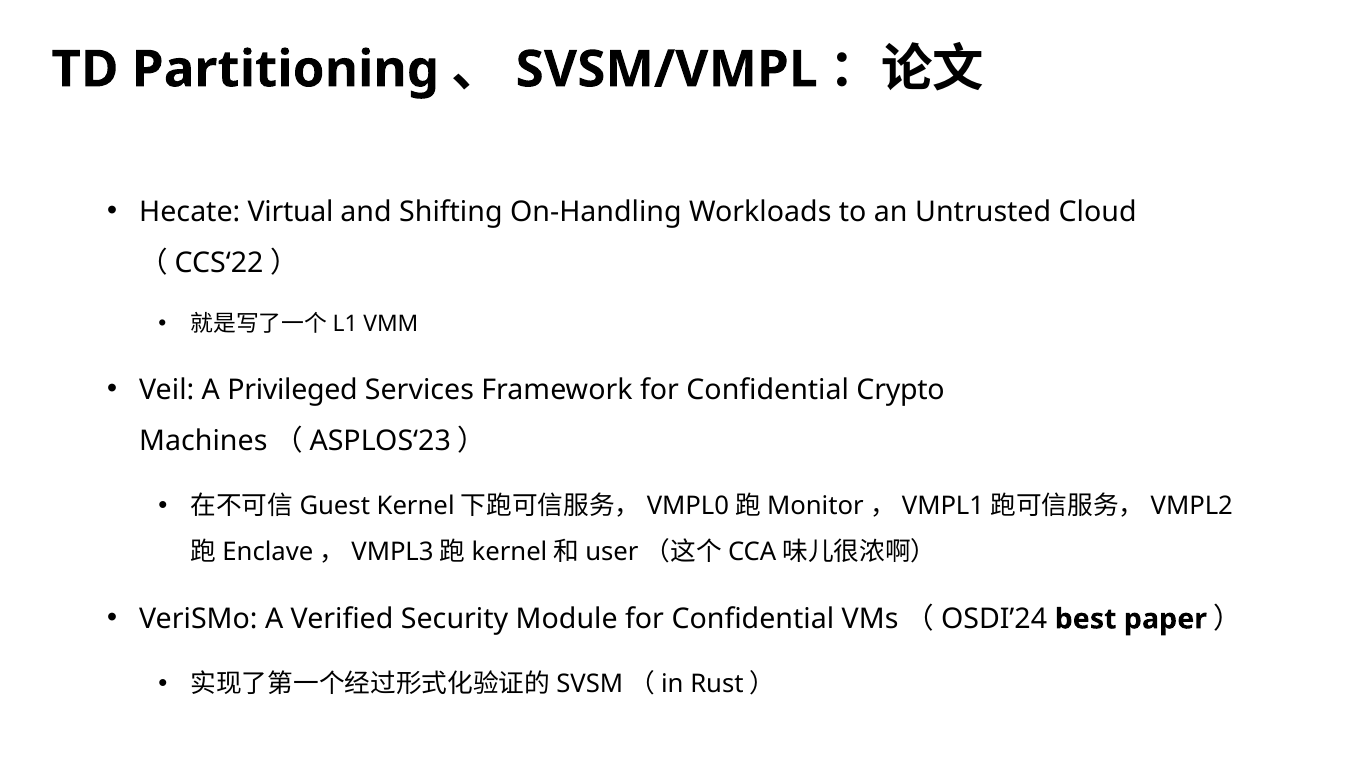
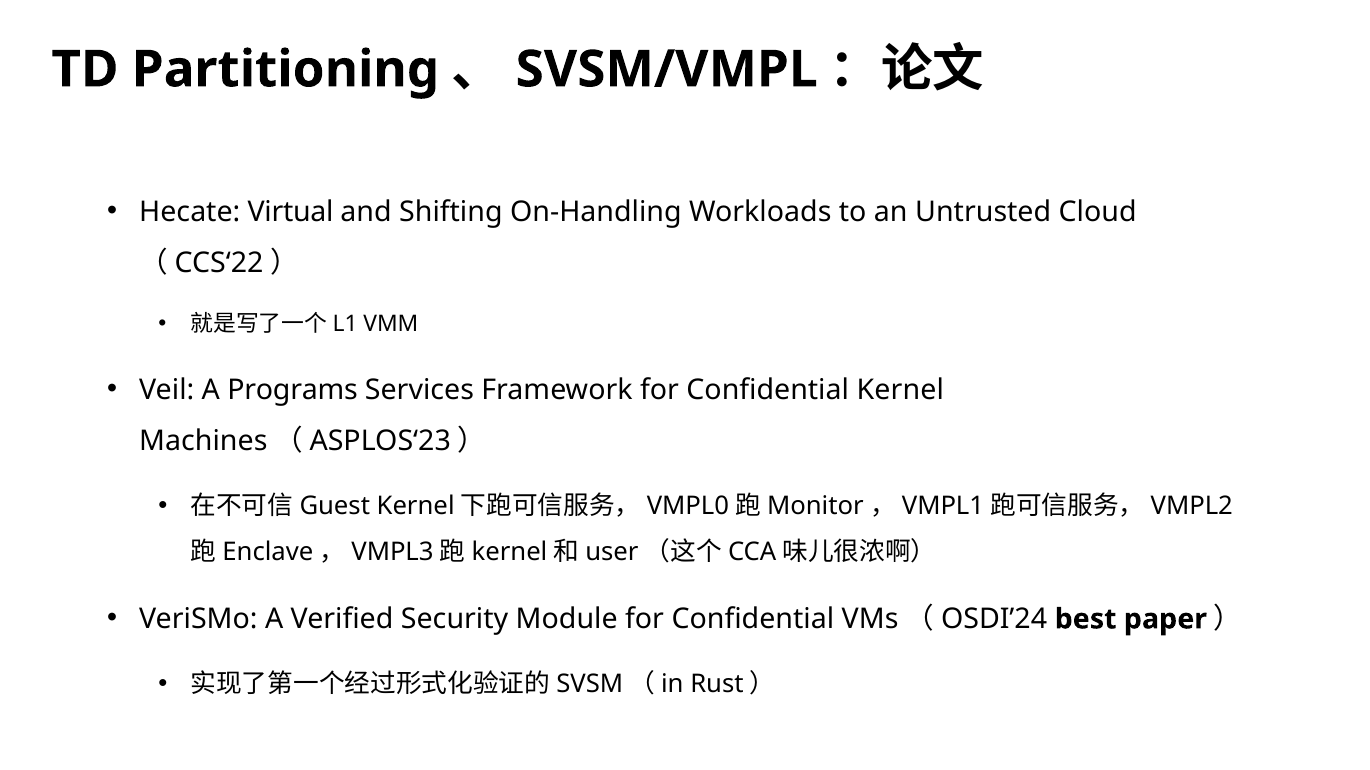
Privileged: Privileged -> Programs (293, 390)
Crypto: Crypto -> Kernel (900, 390)
